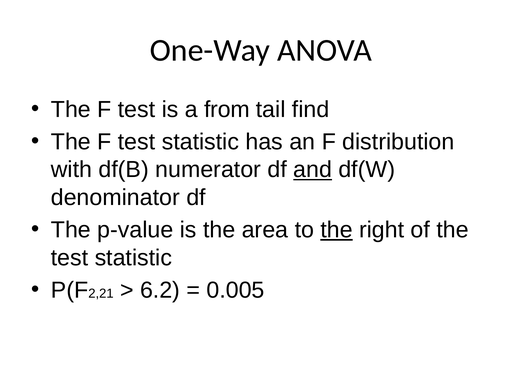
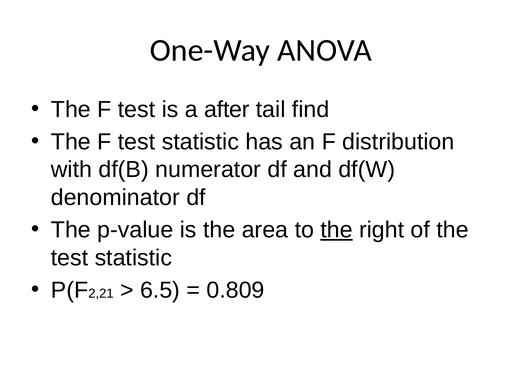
from: from -> after (227, 110)
and underline: present -> none (313, 170)
6.2: 6.2 -> 6.5 (160, 291)
0.005: 0.005 -> 0.809 (235, 291)
